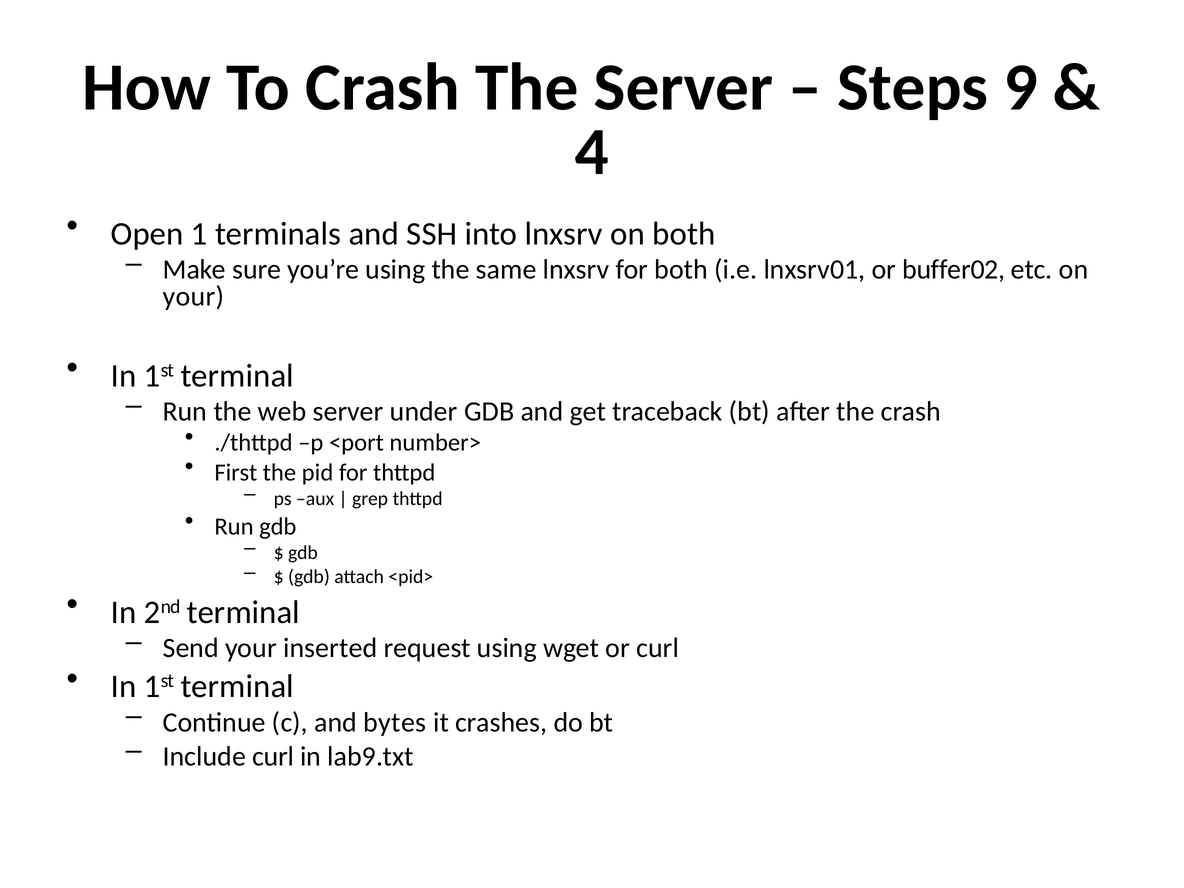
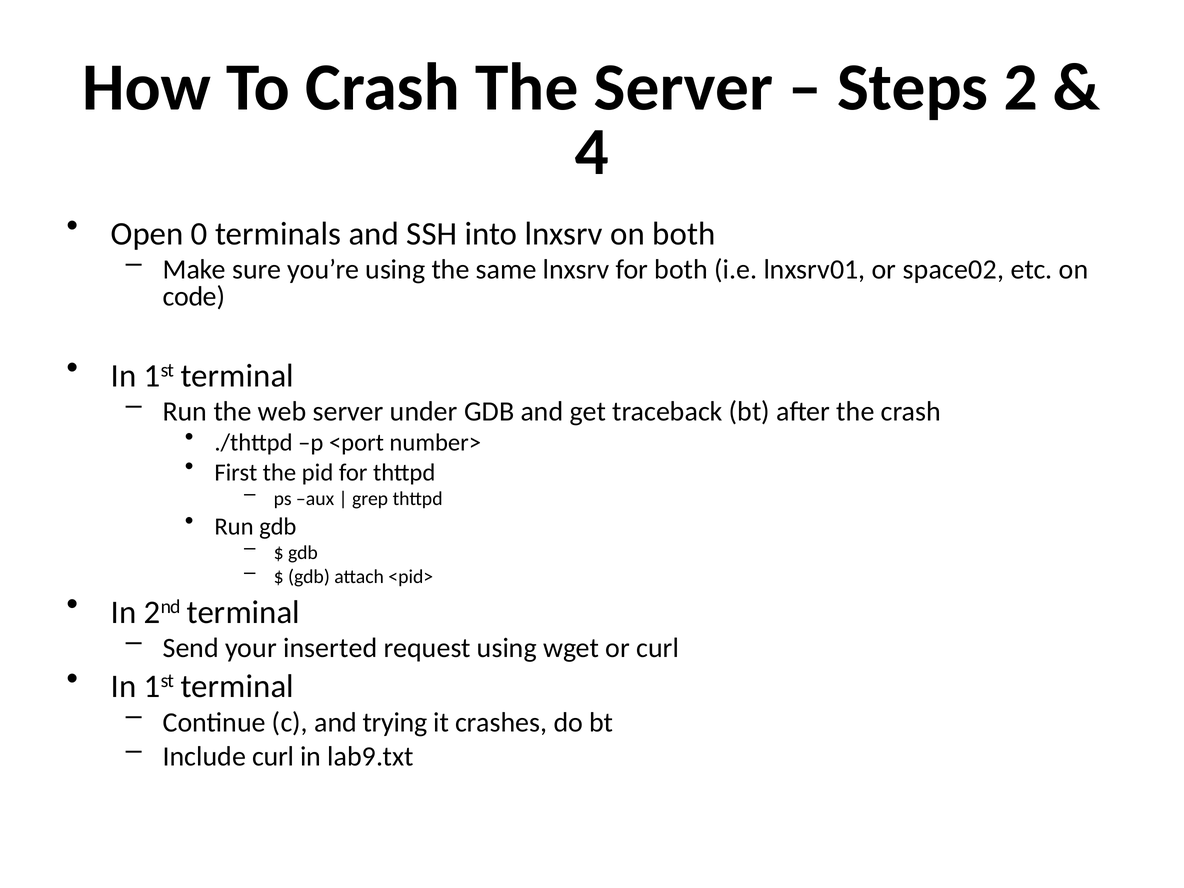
9: 9 -> 2 (1021, 87)
1: 1 -> 0 (199, 234)
buffer02: buffer02 -> space02 (953, 270)
your: your -> code (194, 297)
bytes: bytes -> trying (395, 722)
